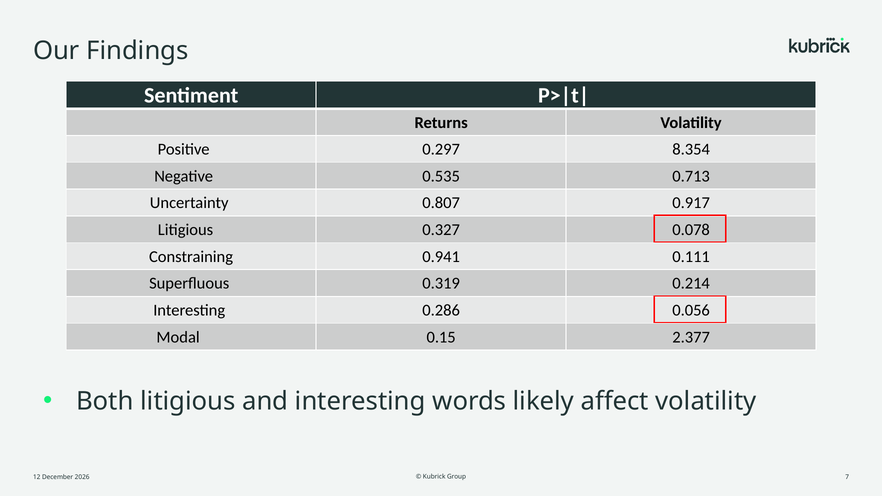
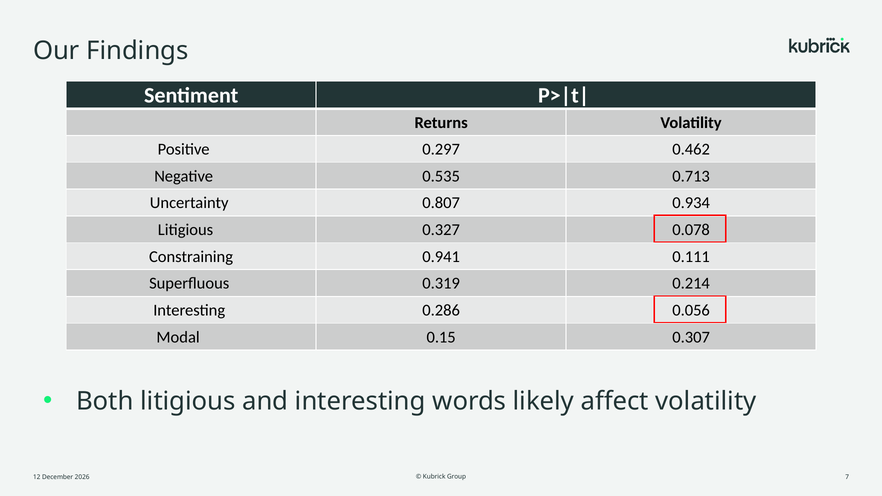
8.354: 8.354 -> 0.462 (691, 149)
0.917: 0.917 -> 0.934 (691, 203)
2.377: 2.377 -> 0.307 (691, 337)
